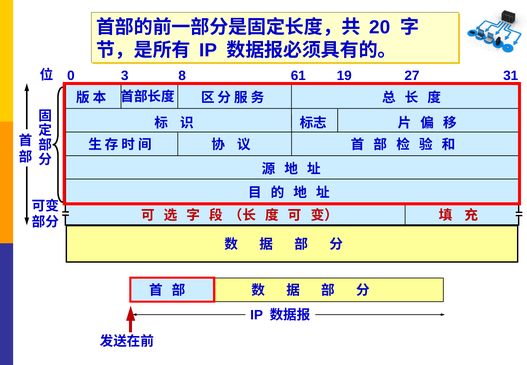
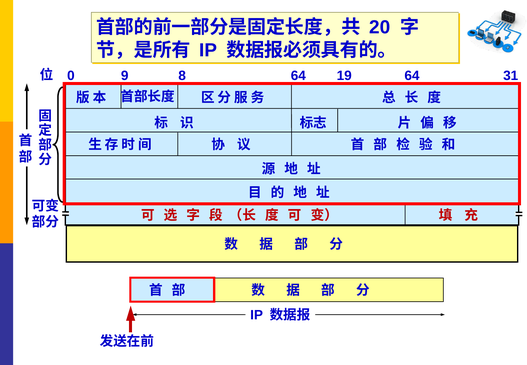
3: 3 -> 9 (125, 76)
8 61: 61 -> 64 (298, 76)
19 27: 27 -> 64 (412, 76)
